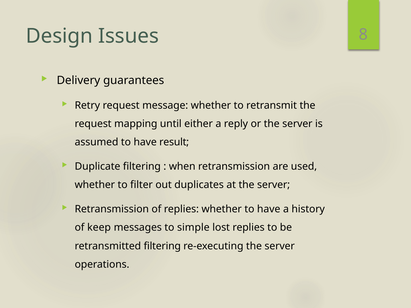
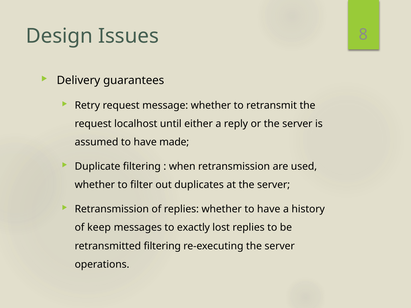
mapping: mapping -> localhost (136, 124)
result: result -> made (174, 142)
simple: simple -> exactly (193, 228)
